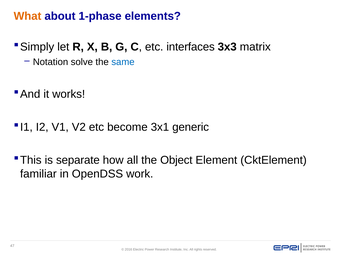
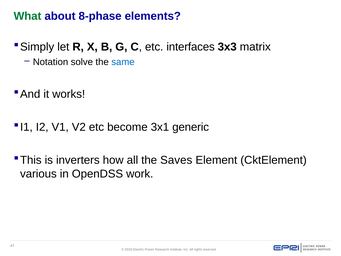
What colour: orange -> green (28, 16)
1-phase: 1-phase -> 8-phase (100, 16)
separate: separate -> inverters (78, 160)
Object: Object -> Saves (176, 160)
familiar: familiar -> various (38, 174)
